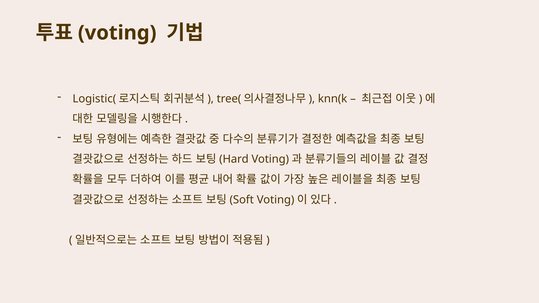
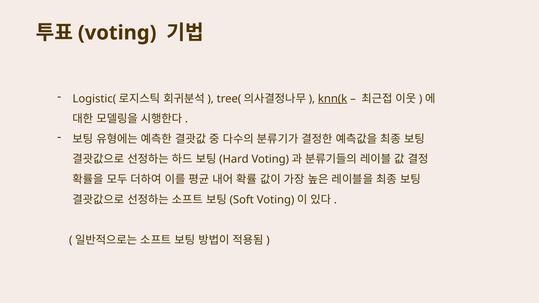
knn(k underline: none -> present (333, 99)
